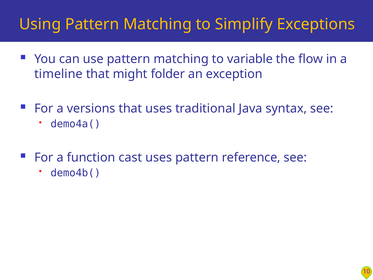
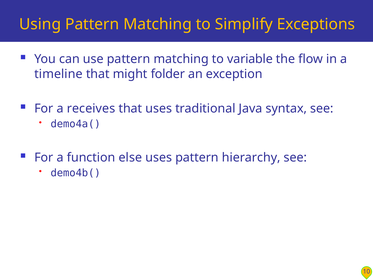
versions: versions -> receives (91, 108)
cast: cast -> else (130, 157)
reference: reference -> hierarchy (251, 157)
